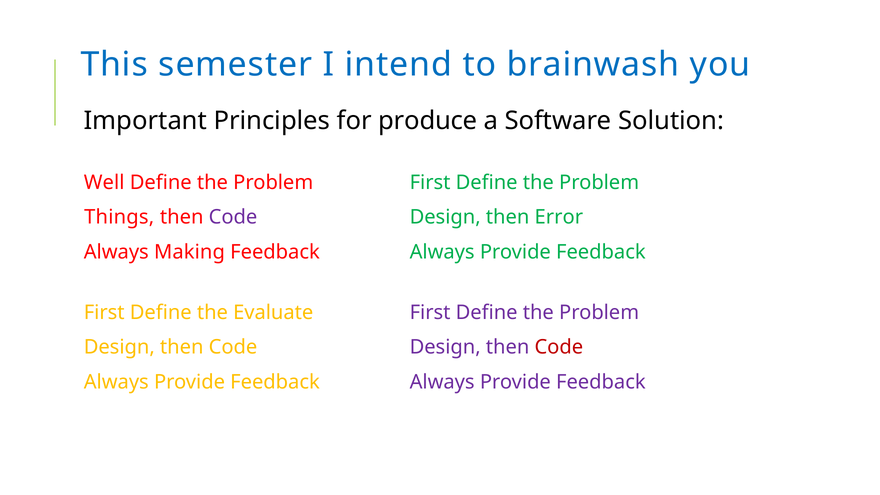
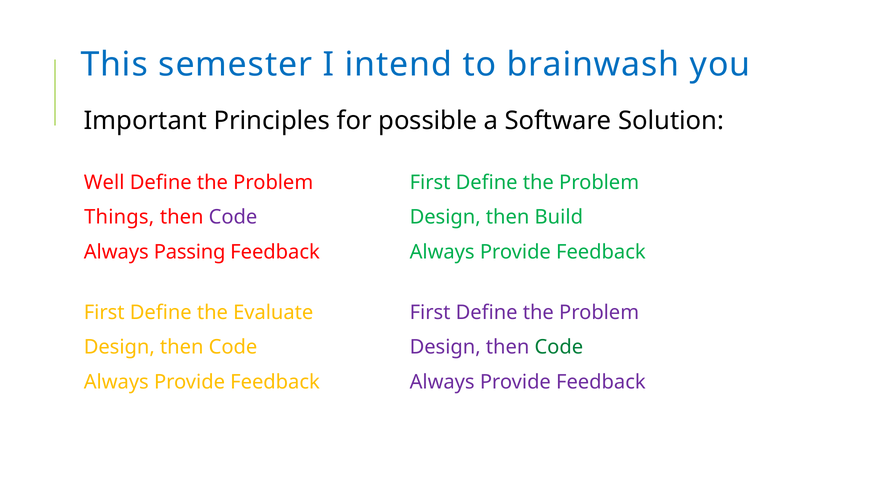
produce: produce -> possible (428, 121)
Error: Error -> Build (559, 217)
Making: Making -> Passing (190, 252)
Code colour: red -> green (559, 347)
